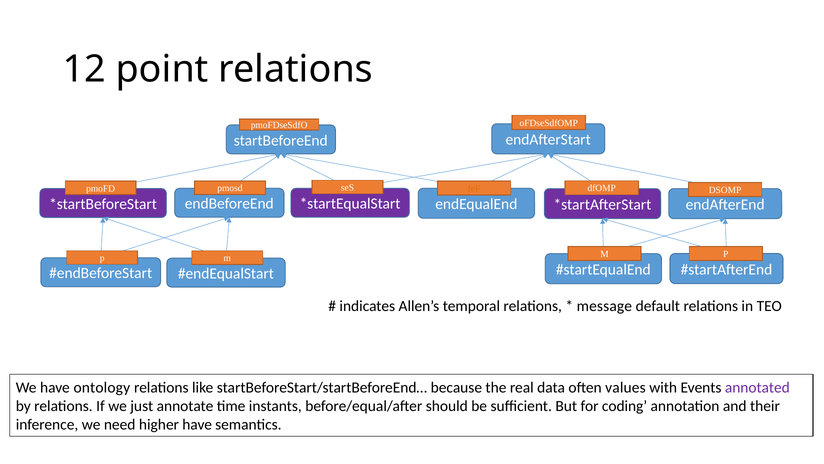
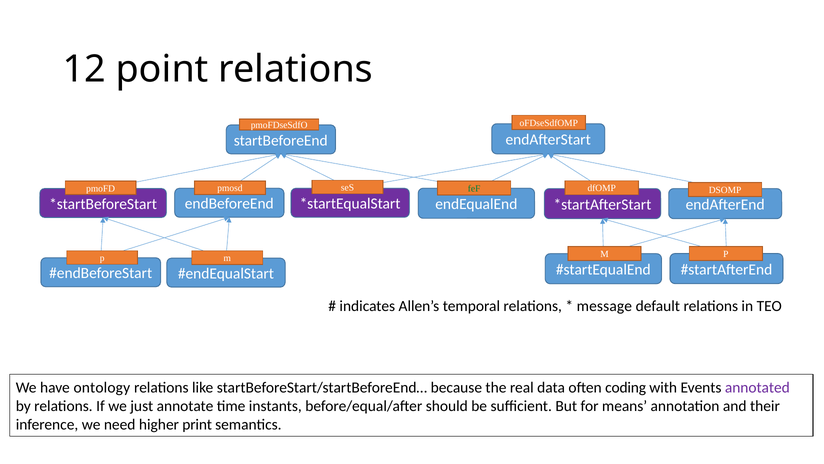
feF colour: orange -> green (474, 189)
values: values -> coding (626, 387)
coding: coding -> means (625, 406)
higher have: have -> print (197, 424)
